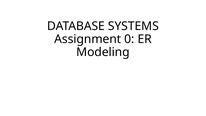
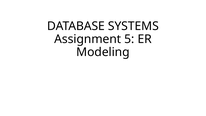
0: 0 -> 5 (129, 39)
